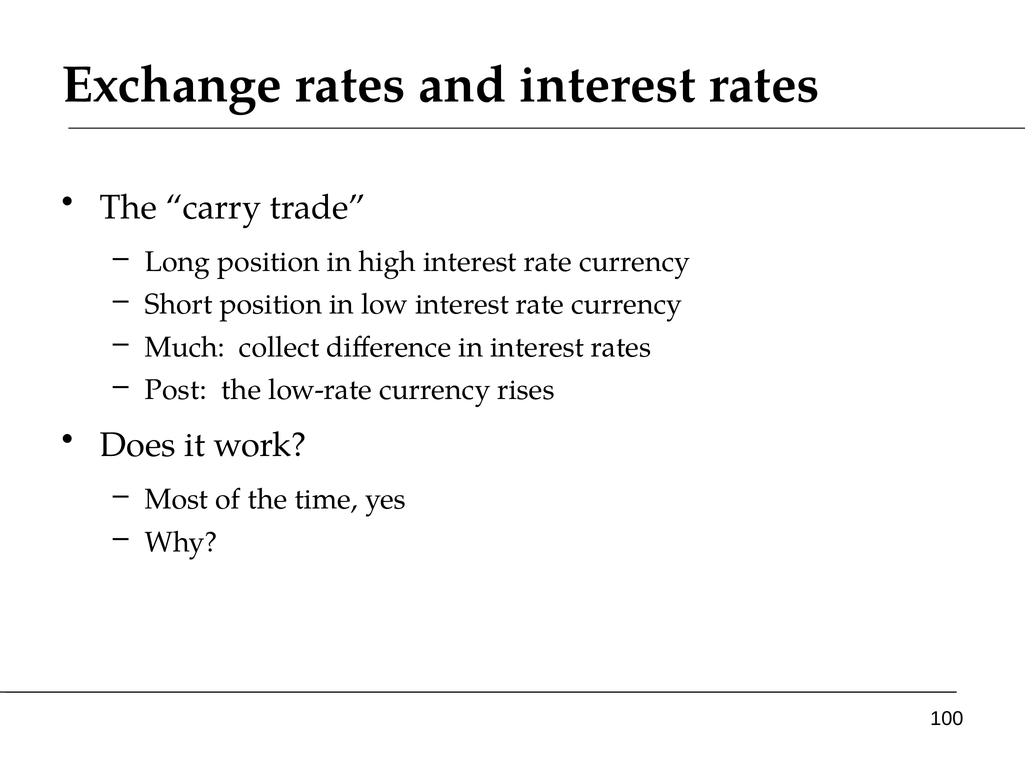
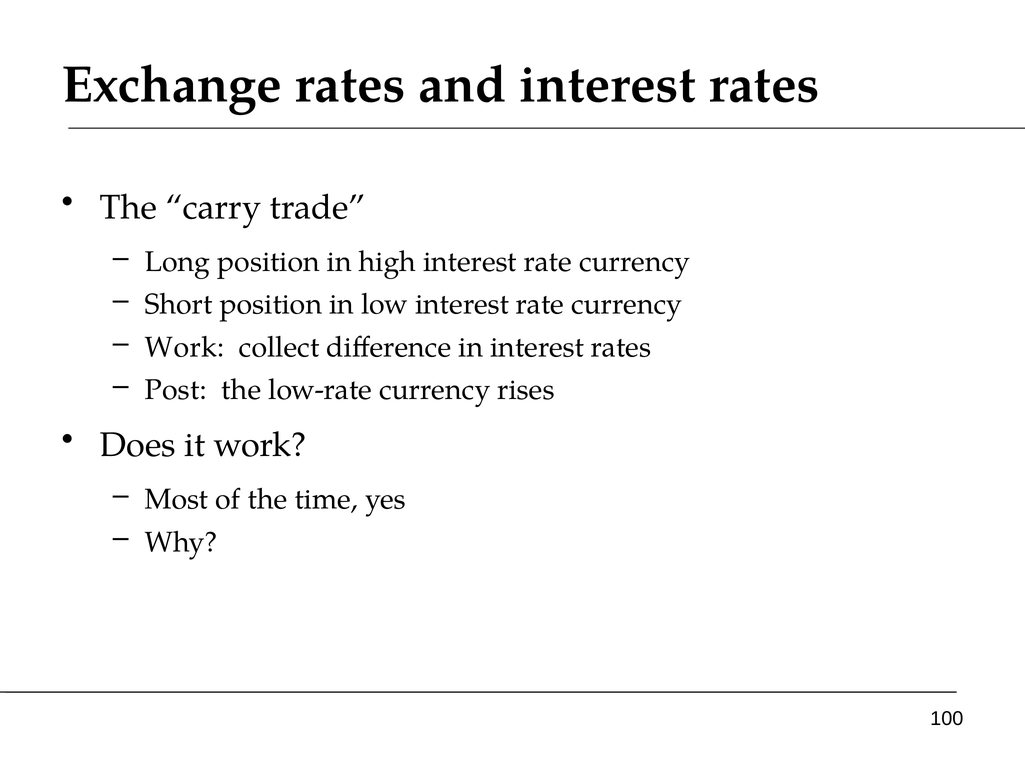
Much: Much -> Work (185, 347)
